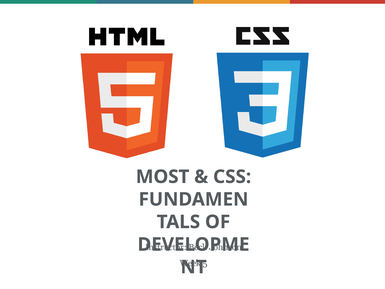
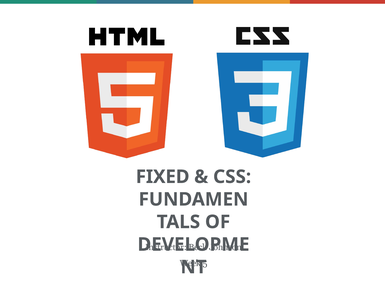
MOST: MOST -> FIXED (163, 177)
